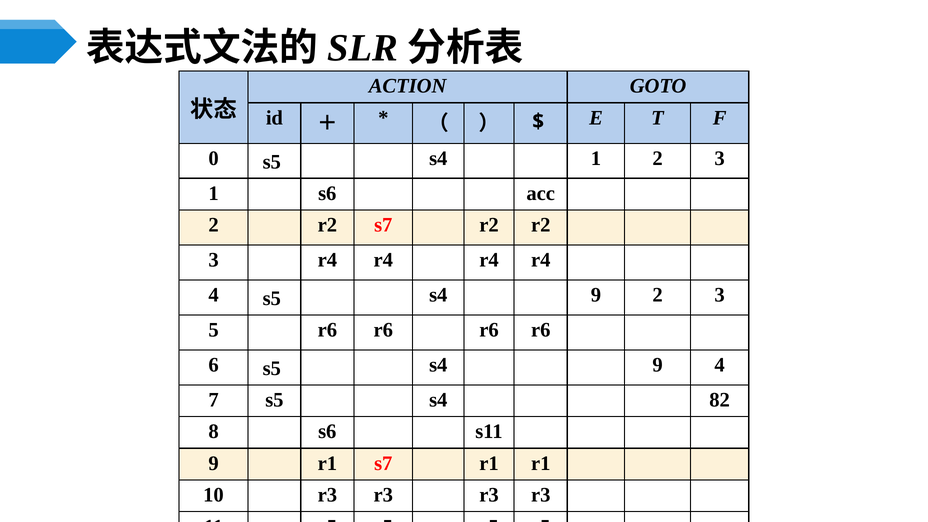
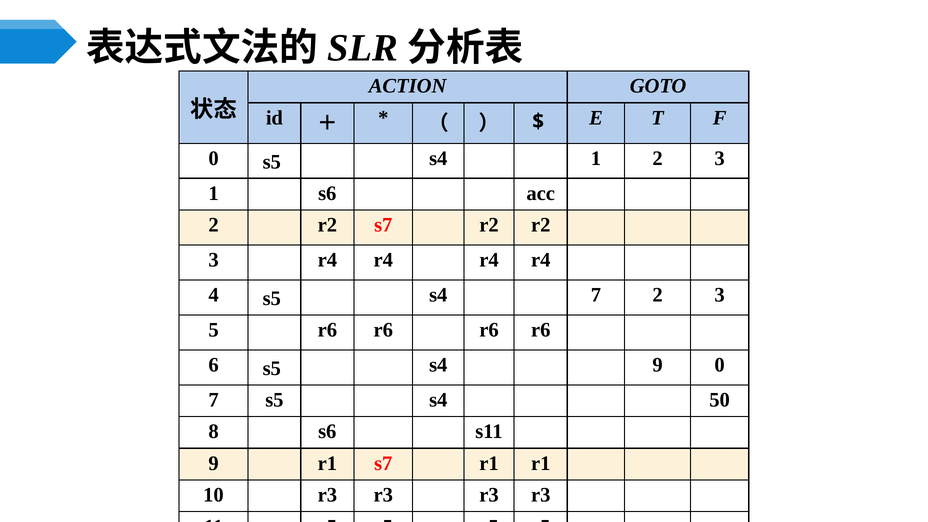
4 s5 s4 9: 9 -> 7 (596, 295)
9 4: 4 -> 0 (720, 365)
82: 82 -> 50 (720, 400)
